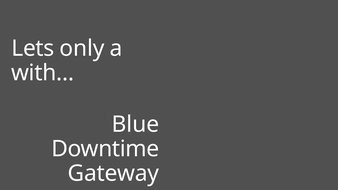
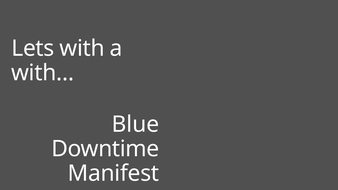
only: only -> with (82, 48)
Gateway: Gateway -> Manifest (113, 174)
